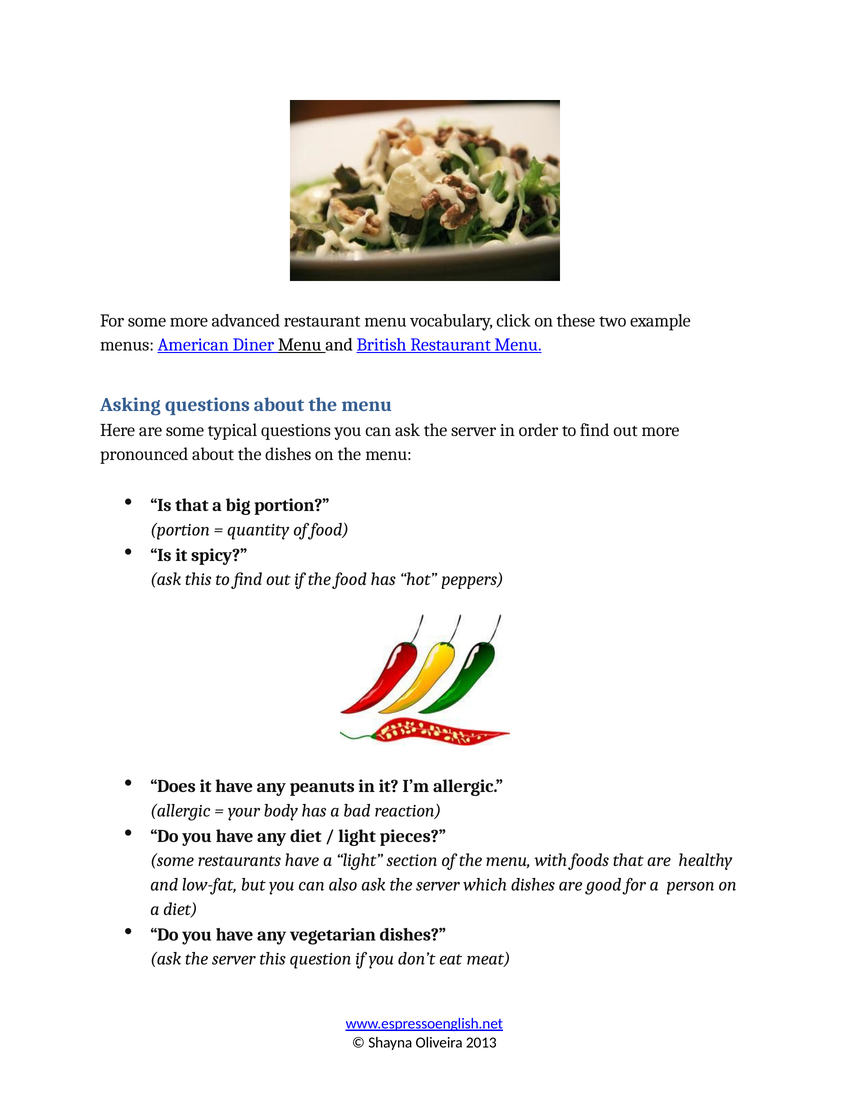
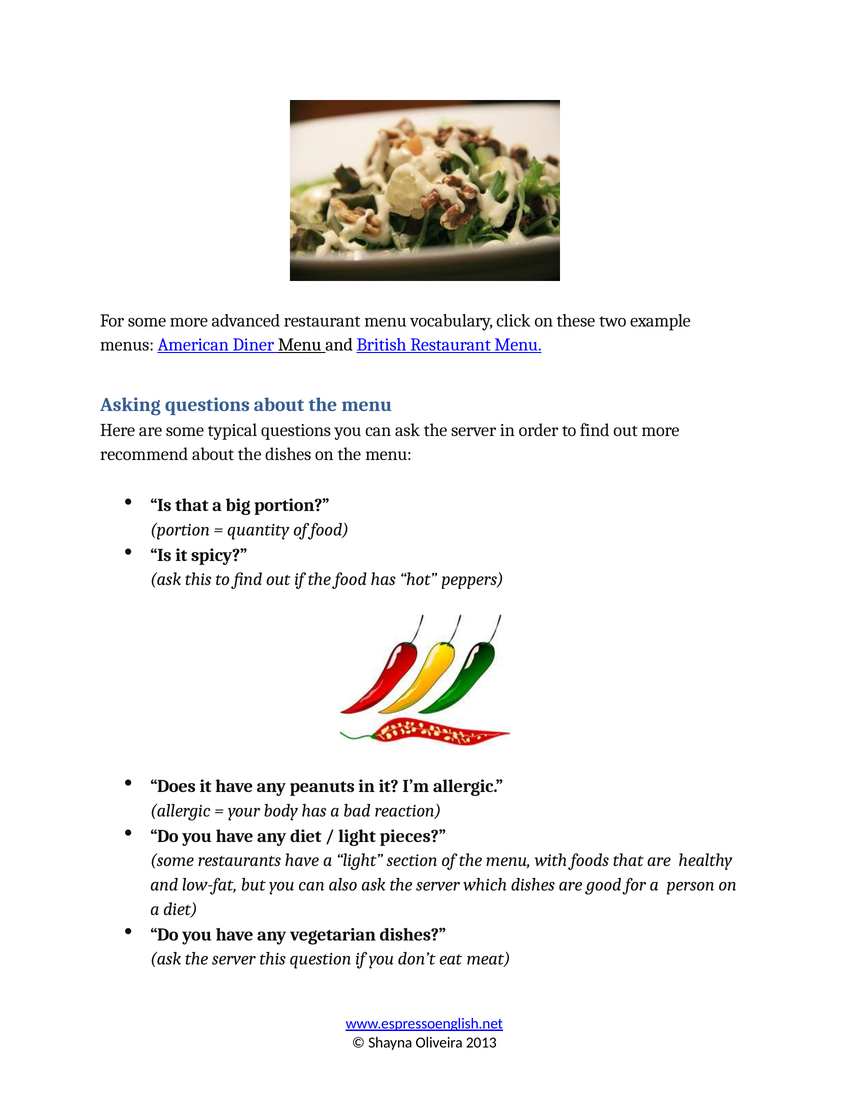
pronounced: pronounced -> recommend (144, 454)
